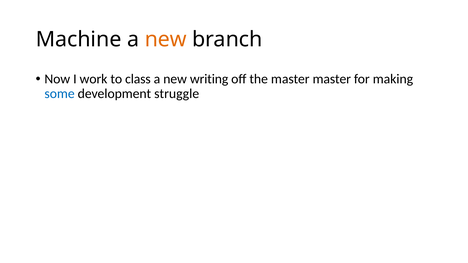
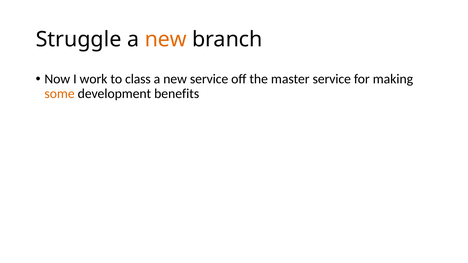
Machine: Machine -> Struggle (79, 39)
new writing: writing -> service (209, 79)
master master: master -> service (332, 79)
some colour: blue -> orange (60, 94)
struggle: struggle -> benefits (177, 94)
